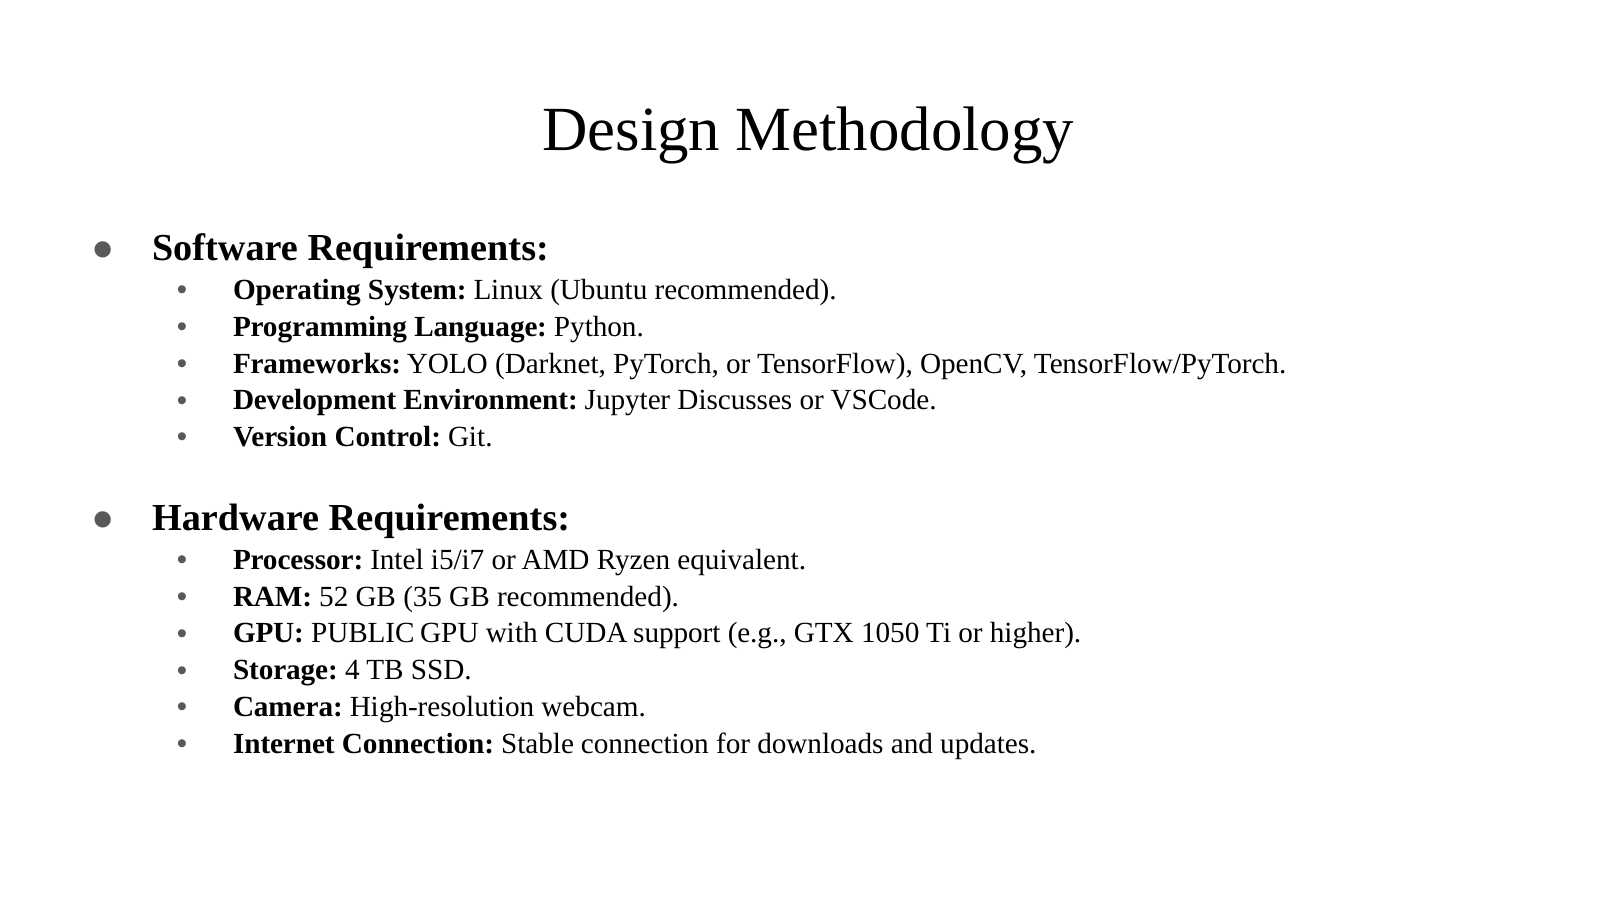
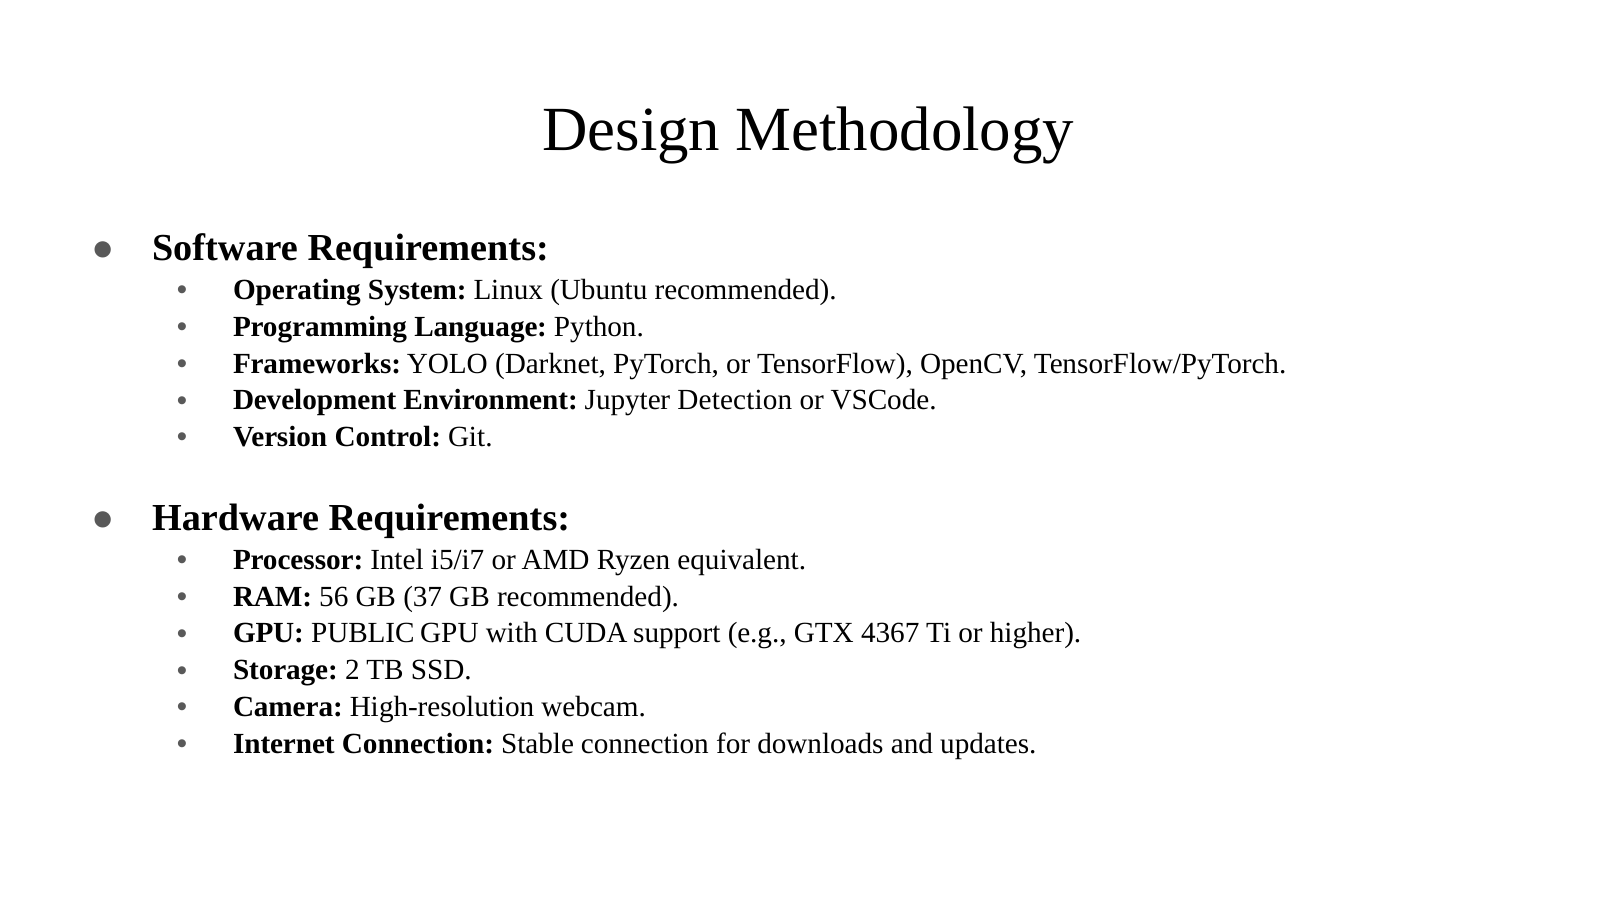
Discusses: Discusses -> Detection (735, 400)
52: 52 -> 56 (334, 597)
35: 35 -> 37 (423, 597)
1050: 1050 -> 4367 (890, 634)
4: 4 -> 2 (352, 671)
